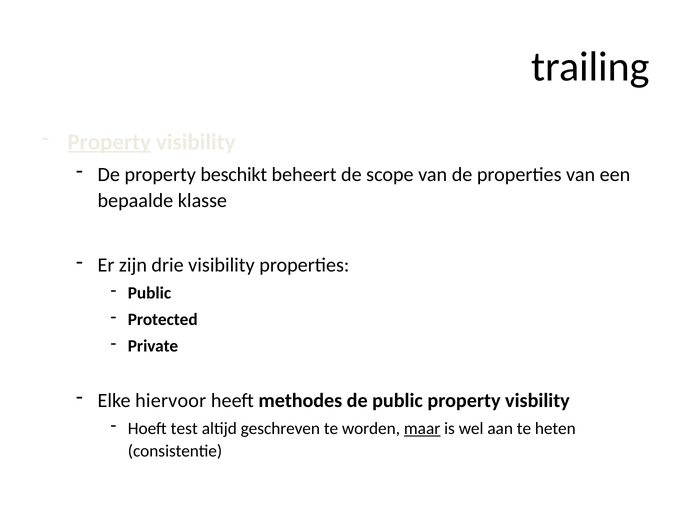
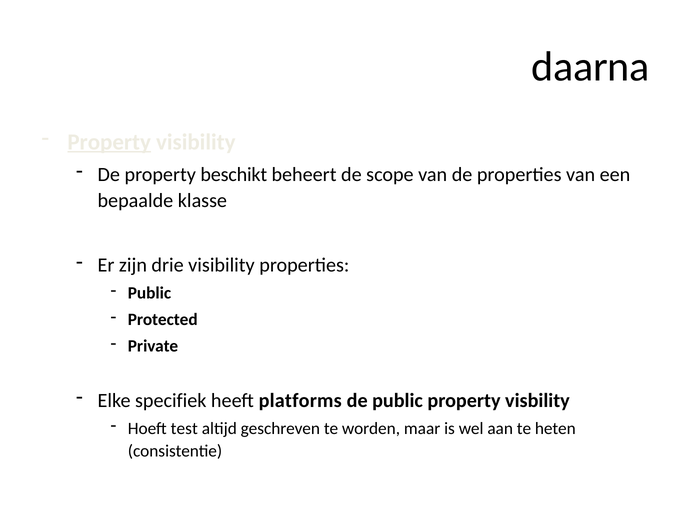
trailing: trailing -> daarna (590, 67)
hiervoor: hiervoor -> specifiek (171, 401)
methodes: methodes -> platforms (300, 401)
maar underline: present -> none (422, 429)
